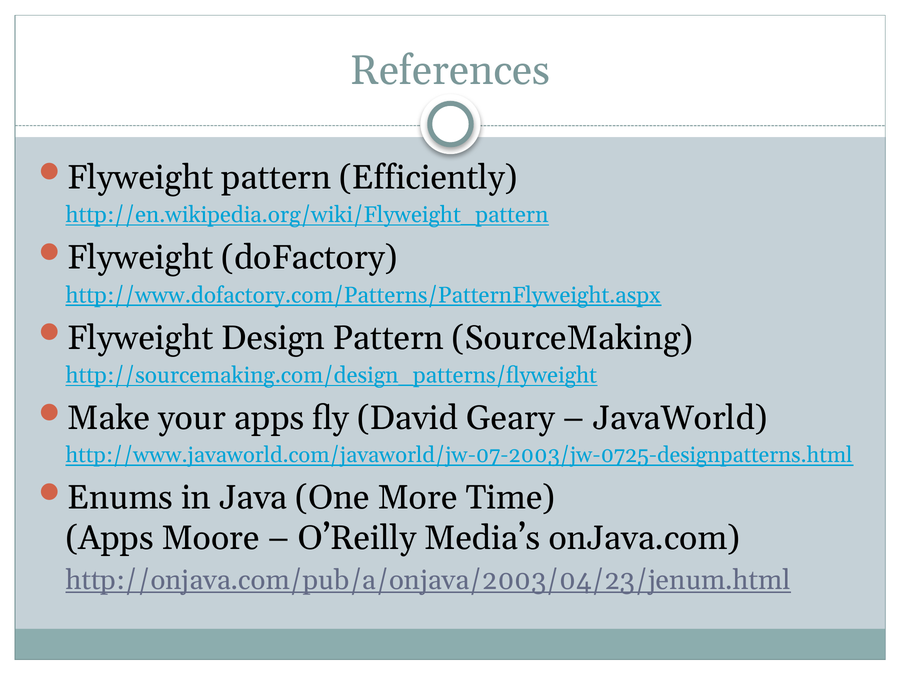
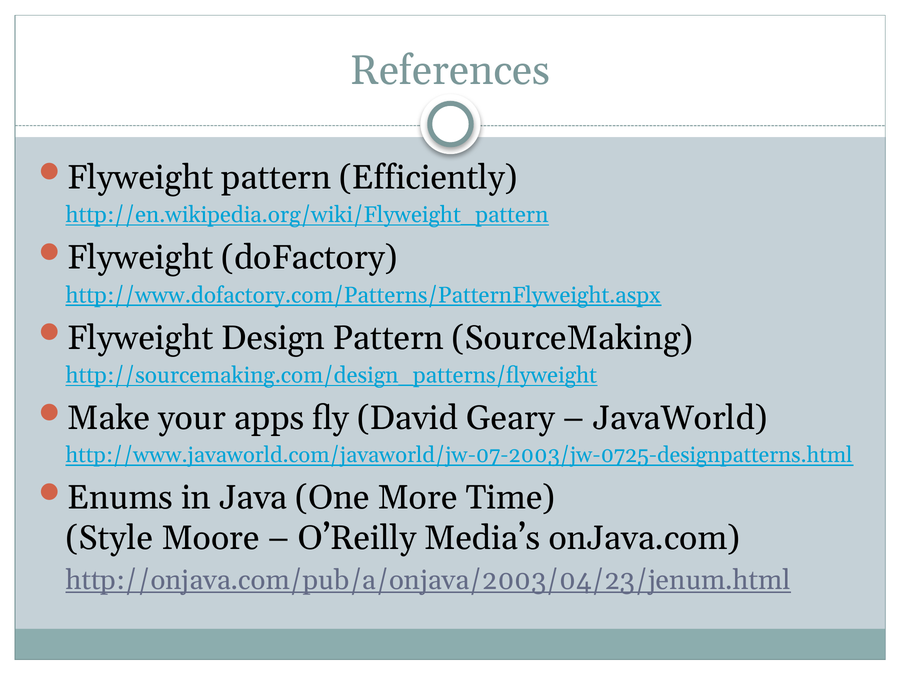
Apps: Apps -> Style (109, 539)
